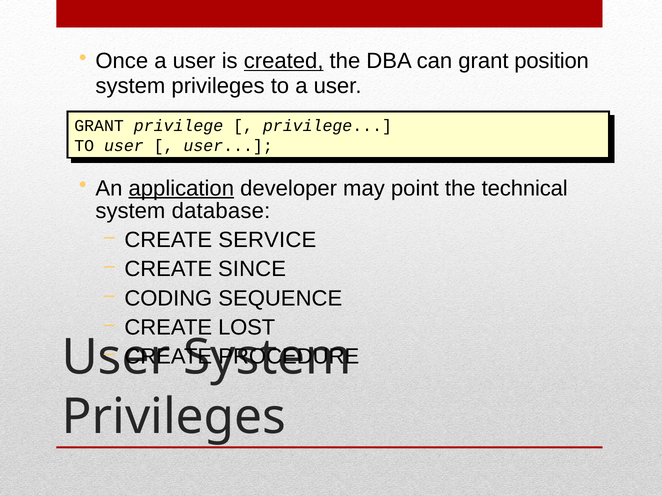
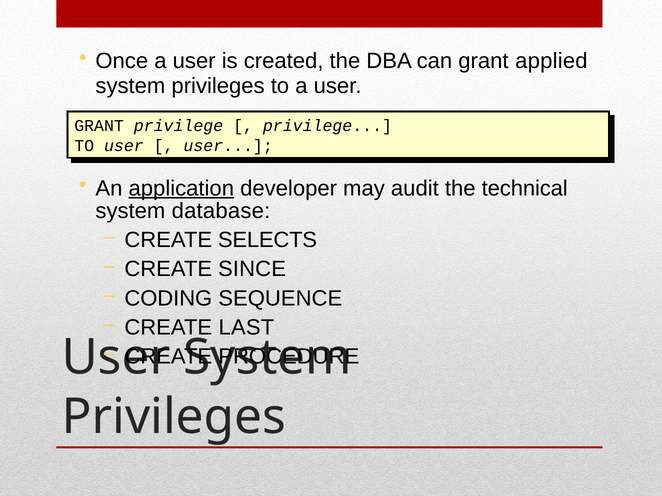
created underline: present -> none (284, 61)
position: position -> applied (551, 61)
point: point -> audit (415, 189)
SERVICE: SERVICE -> SELECTS (267, 240)
LOST: LOST -> LAST (246, 328)
